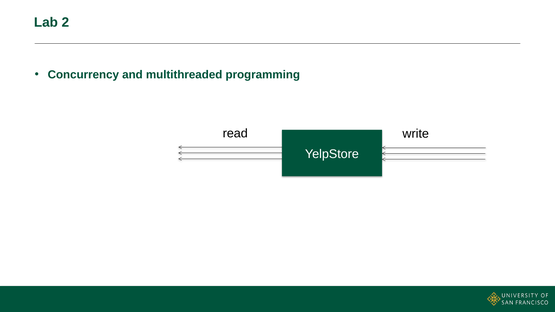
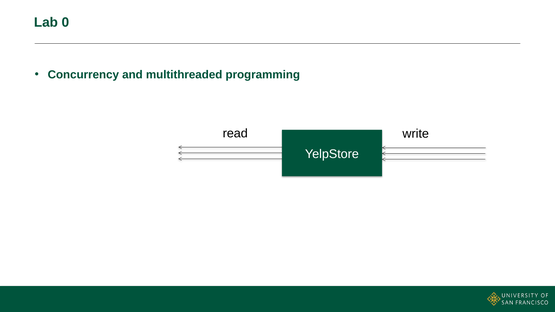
2: 2 -> 0 (65, 23)
